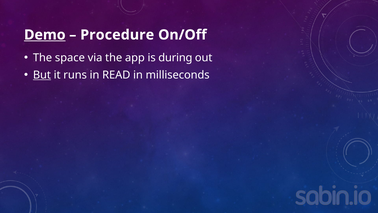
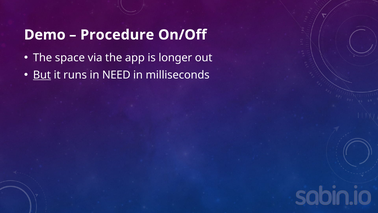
Demo underline: present -> none (45, 35)
during: during -> longer (175, 58)
READ: READ -> NEED (116, 75)
